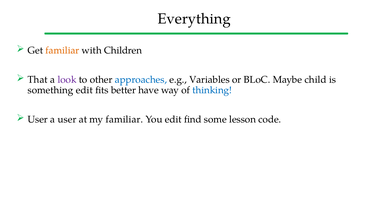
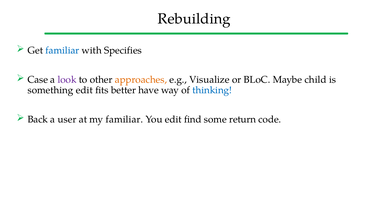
Everything: Everything -> Rebuilding (194, 19)
familiar colour: orange -> blue (62, 50)
Children: Children -> Specifies (123, 50)
That: That -> Case (38, 80)
approaches colour: blue -> orange (141, 80)
Variables: Variables -> Visualize (209, 80)
User: User -> Back (38, 119)
lesson: lesson -> return (243, 119)
